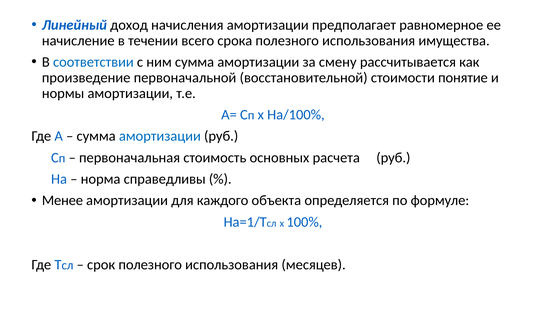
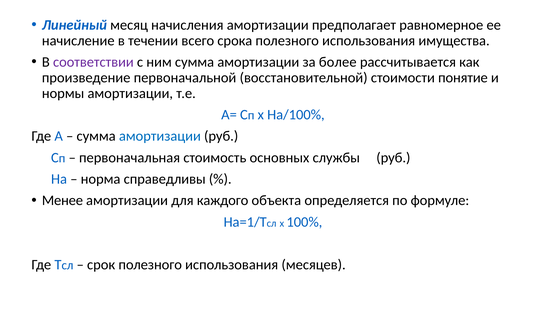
доход: доход -> месяц (129, 25)
соответствии colour: blue -> purple (93, 62)
смену: смену -> более (338, 62)
расчета: расчета -> службы (336, 158)
